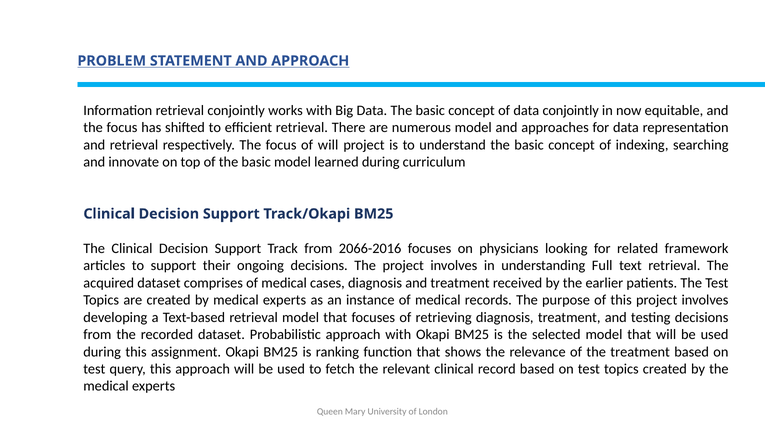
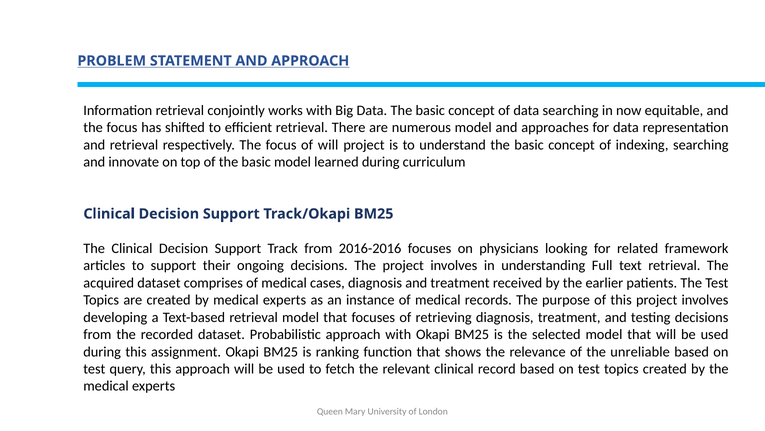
data conjointly: conjointly -> searching (571, 110)
2066-2016: 2066-2016 -> 2016-2016 (370, 248)
the treatment: treatment -> unreliable (640, 351)
